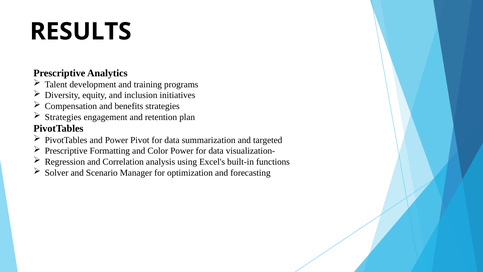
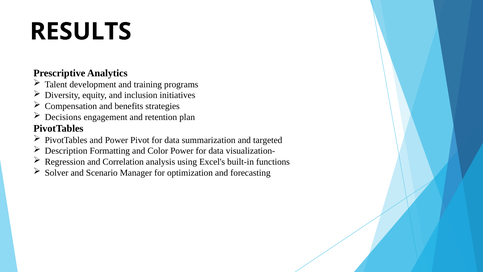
Strategies: Strategies -> Decisions (63, 117)
Prescriptive: Prescriptive -> Description (66, 151)
